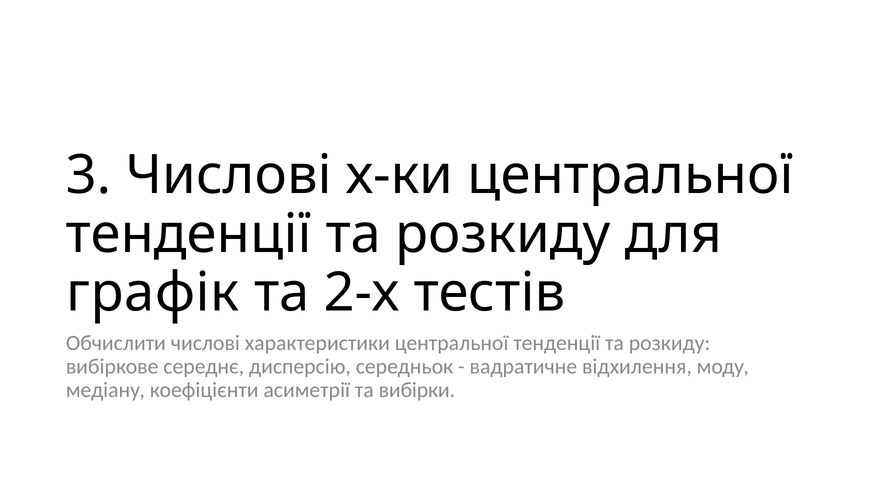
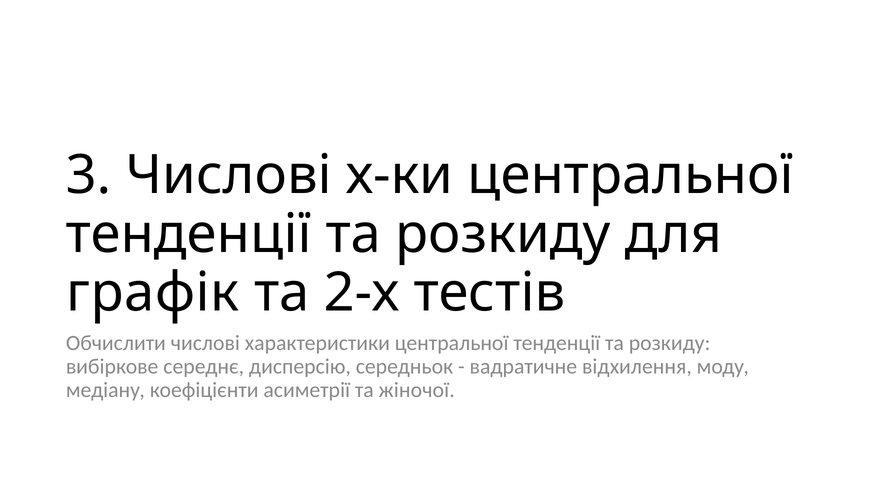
вибірки: вибірки -> жіночої (417, 389)
